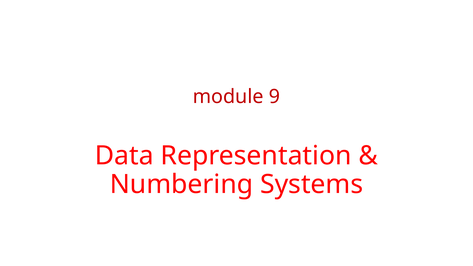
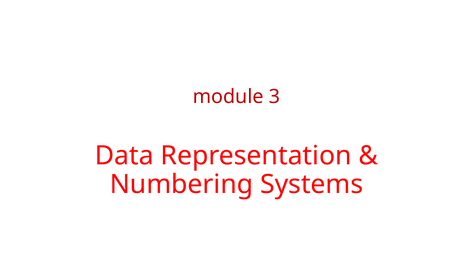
9: 9 -> 3 (274, 97)
